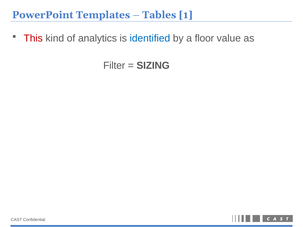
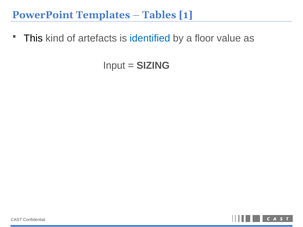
This colour: red -> black (33, 38)
analytics: analytics -> artefacts (97, 38)
Filter: Filter -> Input (114, 66)
